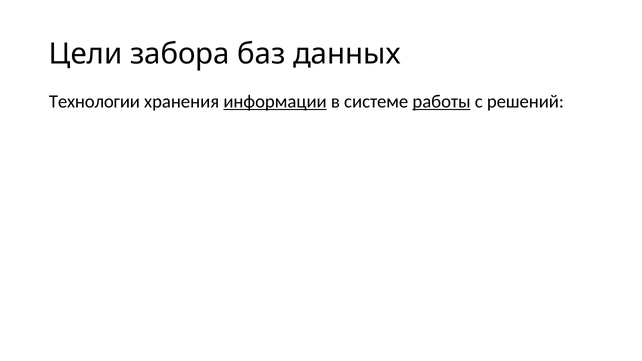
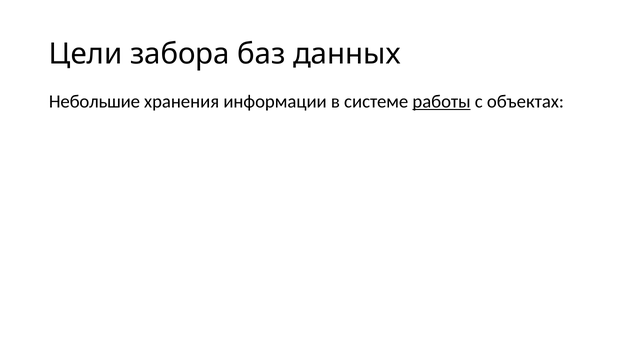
Технологии: Технологии -> Небольшие (94, 101)
информации underline: present -> none (275, 101)
решений: решений -> объектах (525, 101)
